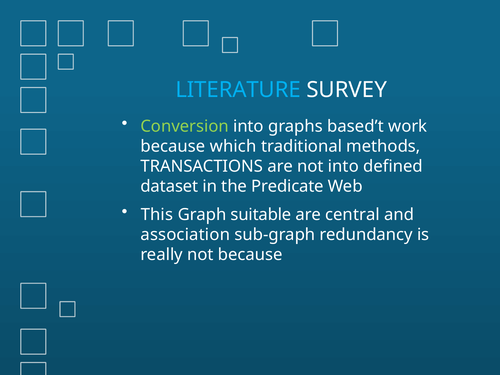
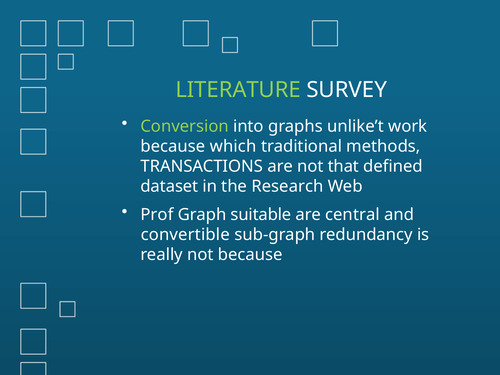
LITERATURE colour: light blue -> light green (238, 90)
based’t: based’t -> unlike’t (355, 126)
not into: into -> that (343, 166)
Predicate: Predicate -> Research (287, 186)
This: This -> Prof (157, 215)
association: association -> convertible (185, 235)
